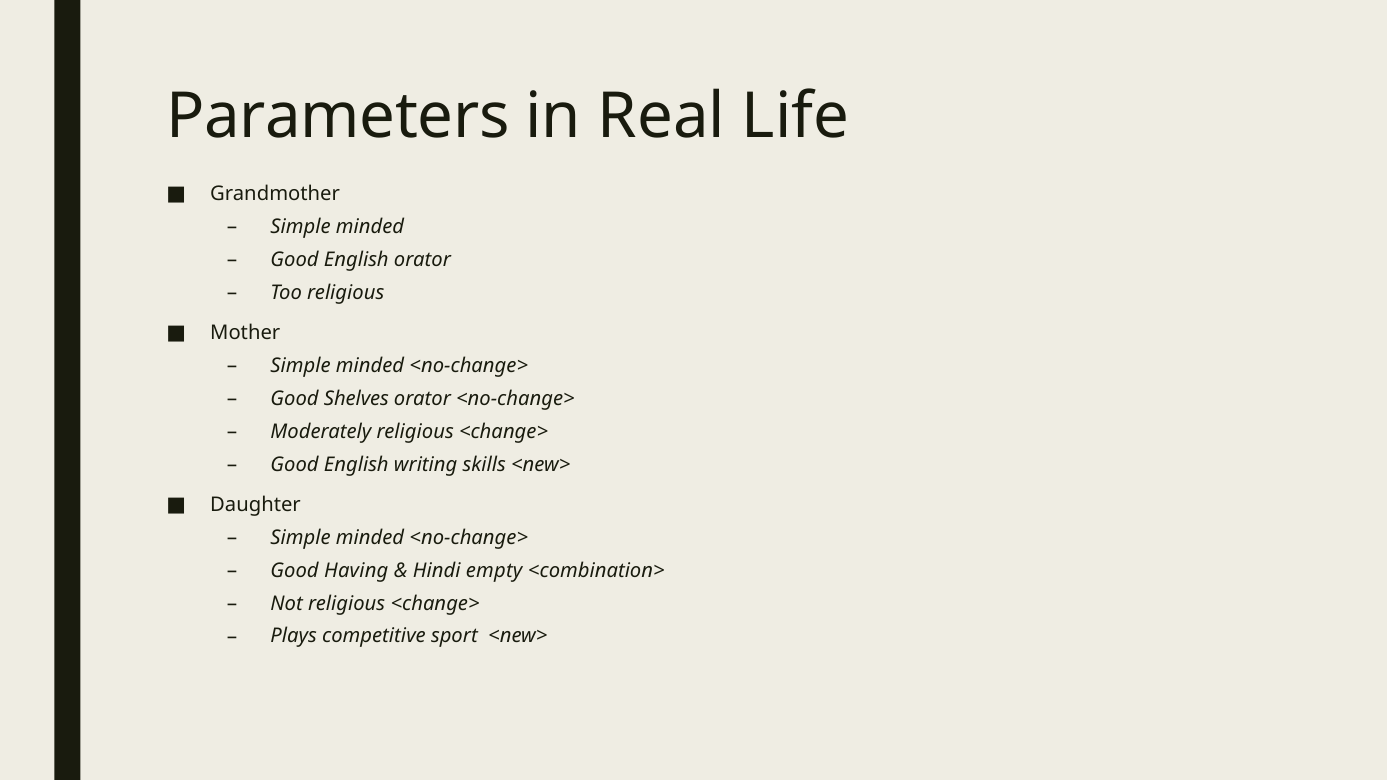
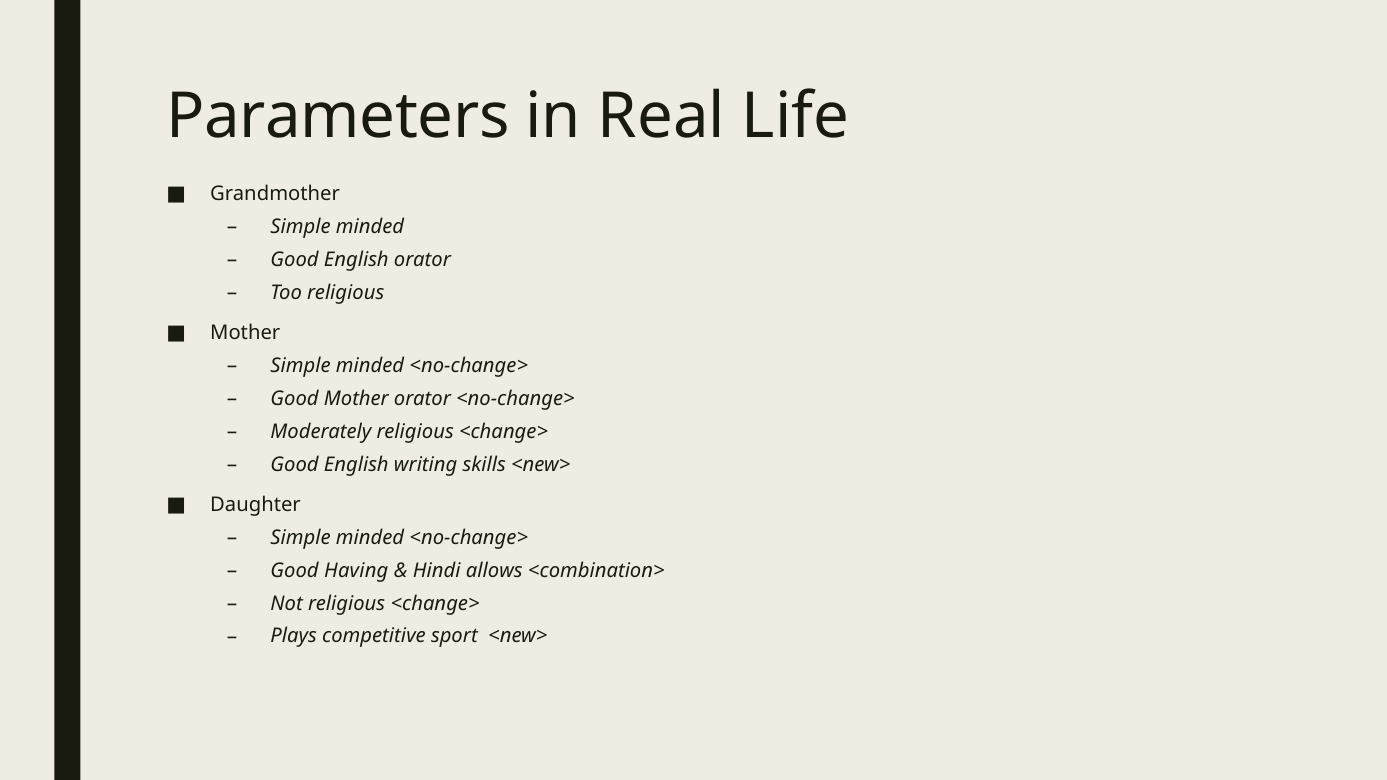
Good Shelves: Shelves -> Mother (356, 399)
empty: empty -> allows (494, 571)
